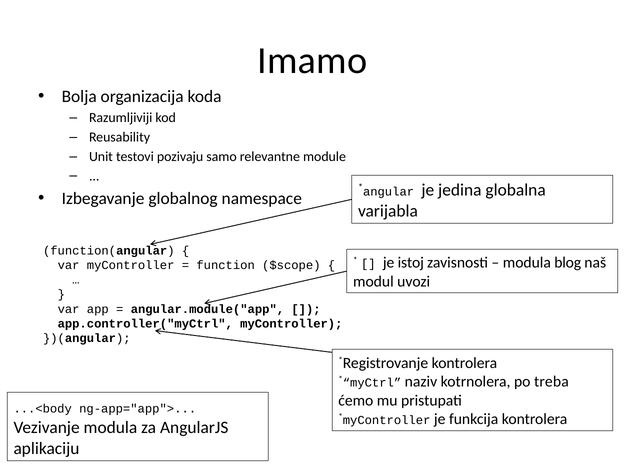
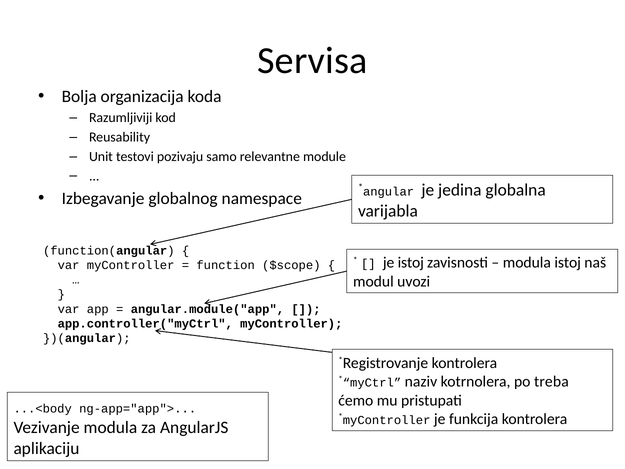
Imamo: Imamo -> Servisa (312, 61)
modula blog: blog -> istoj (568, 263)
